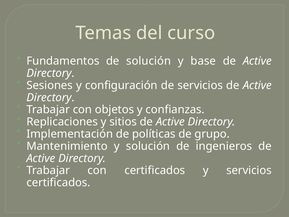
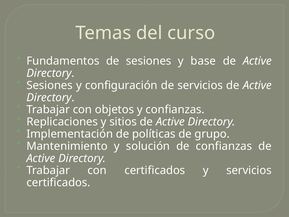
de solución: solución -> sesiones (149, 61)
de ingenieros: ingenieros -> confianzas (224, 146)
